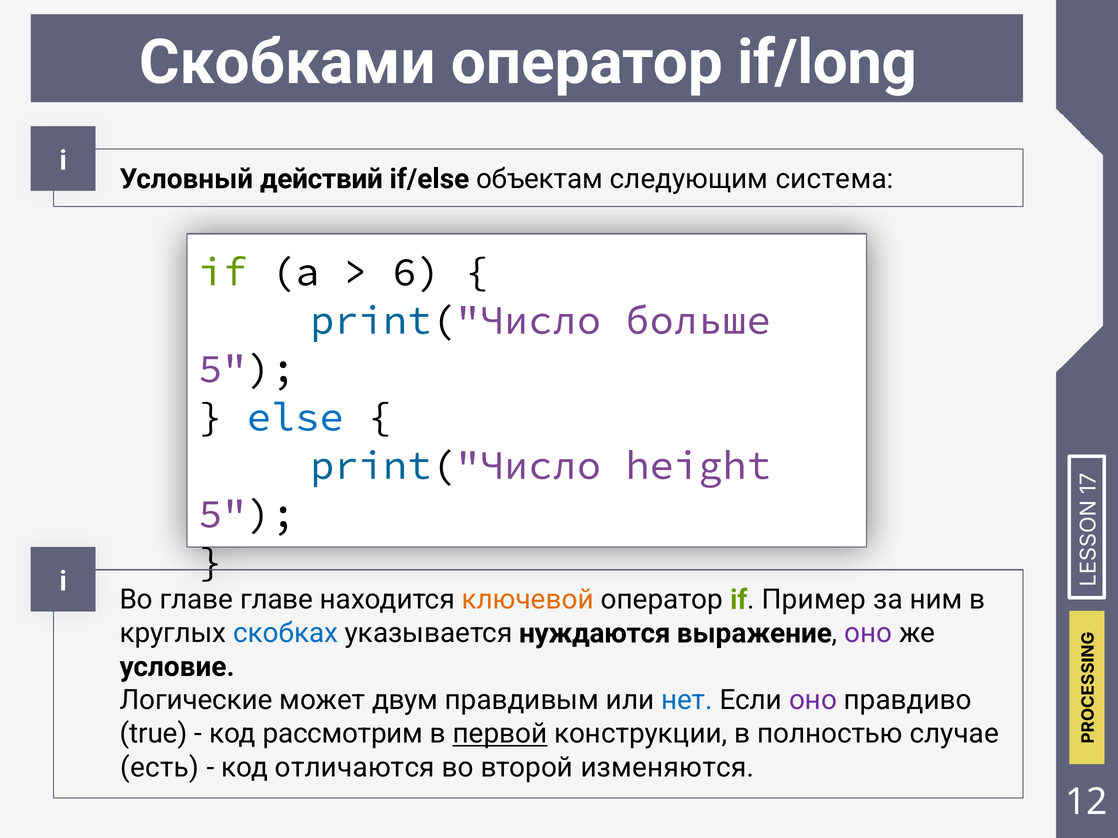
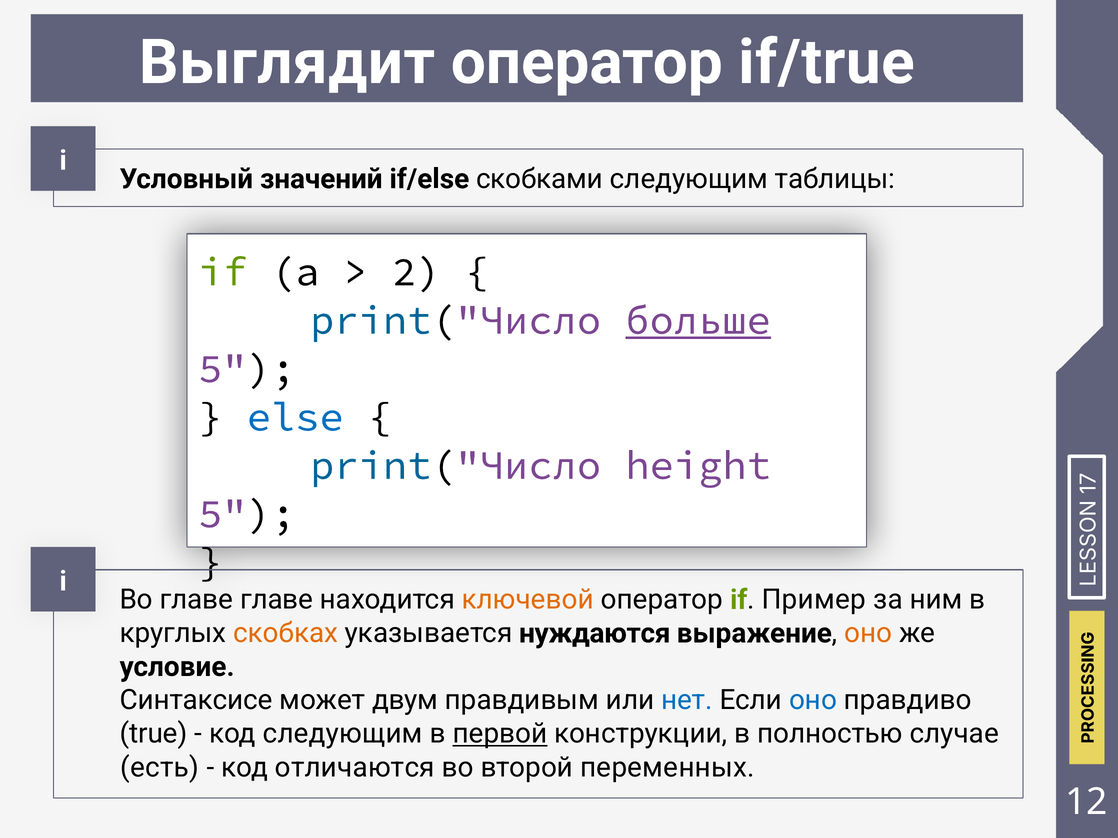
Скобками: Скобками -> Выглядит (287, 63)
if/long: if/long -> if/true (826, 63)
действий: действий -> значений (321, 179)
объектам: объектам -> скобками (539, 179)
система: система -> таблицы (835, 179)
6: 6 -> 2 (416, 272)
больше underline: none -> present (698, 321)
скобках colour: blue -> orange (286, 634)
оно colour: purple -> orange (868, 634)
Логические: Логические -> Синтаксисе (196, 701)
оно colour: purple -> blue (813, 701)
код рассмотрим: рассмотрим -> следующим (343, 734)
изменяются: изменяются -> переменных (667, 768)
